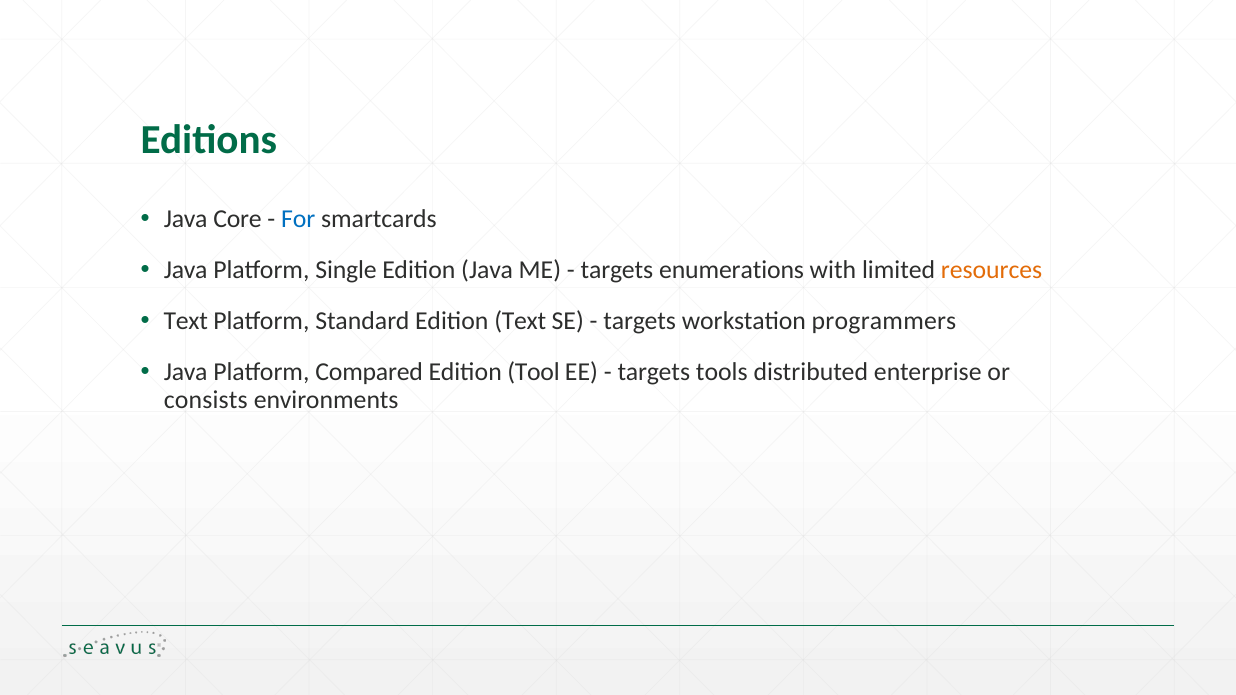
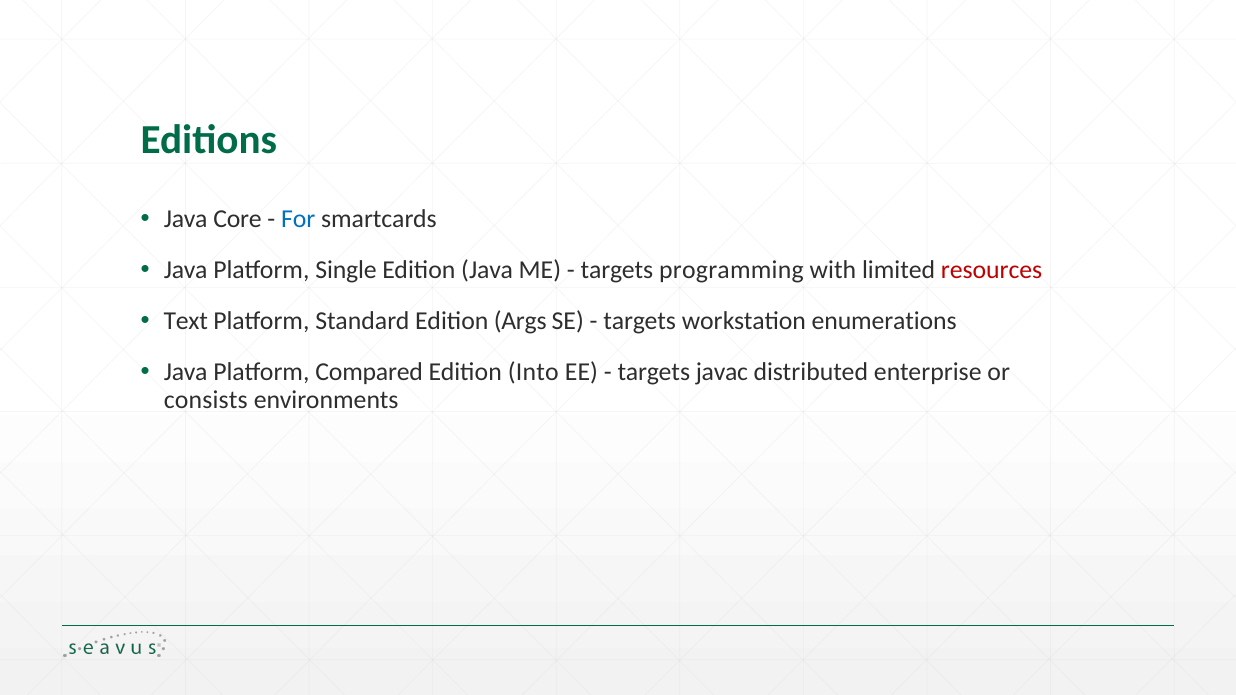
enumerations: enumerations -> programming (731, 270)
resources colour: orange -> red (992, 270)
Edition Text: Text -> Args (520, 321)
programmers: programmers -> enumerations (884, 321)
Tool: Tool -> Into (533, 372)
tools: tools -> javac (722, 372)
